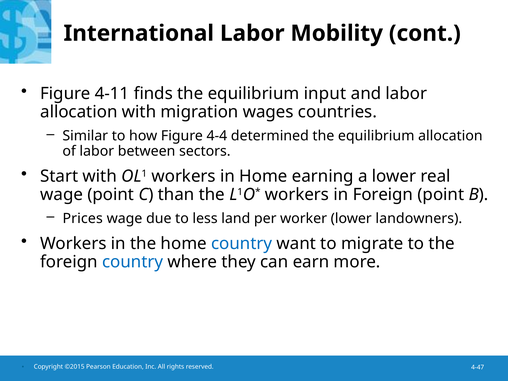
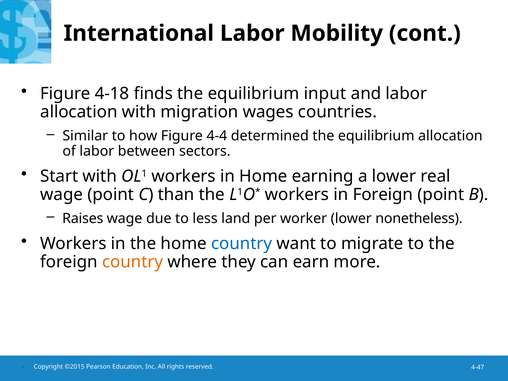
4-11: 4-11 -> 4-18 (112, 94)
Prices: Prices -> Raises (83, 218)
landowners: landowners -> nonetheless (419, 218)
country colour: blue -> orange (133, 262)
